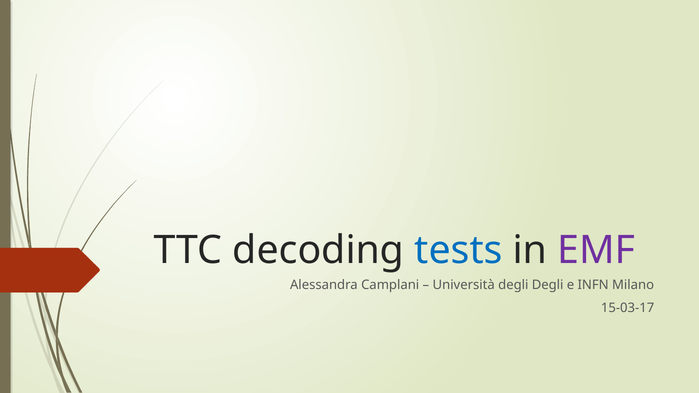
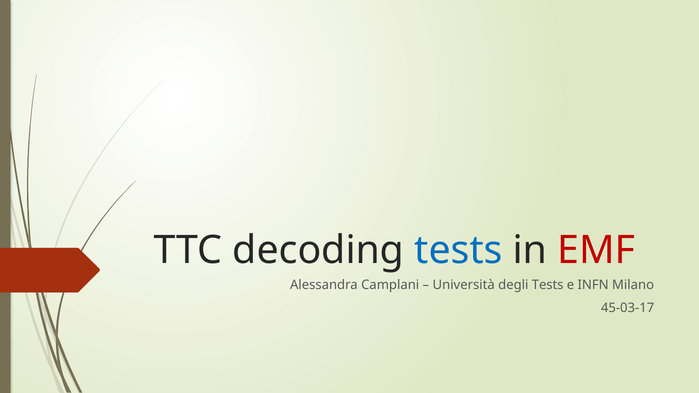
EMF colour: purple -> red (596, 250)
degli Degli: Degli -> Tests (548, 285)
15-03-17: 15-03-17 -> 45-03-17 (628, 308)
